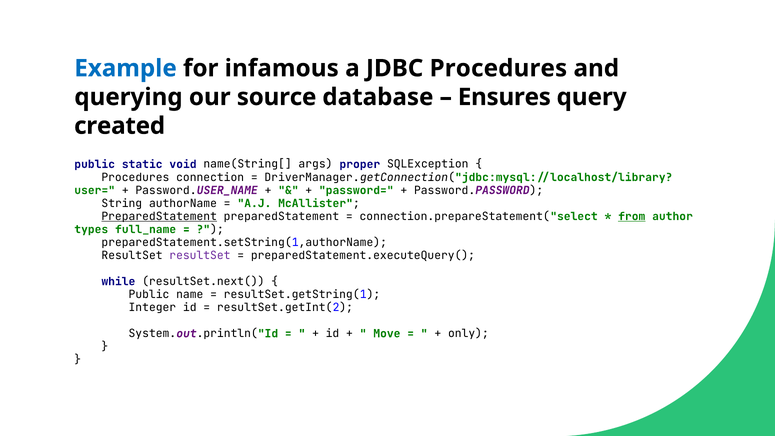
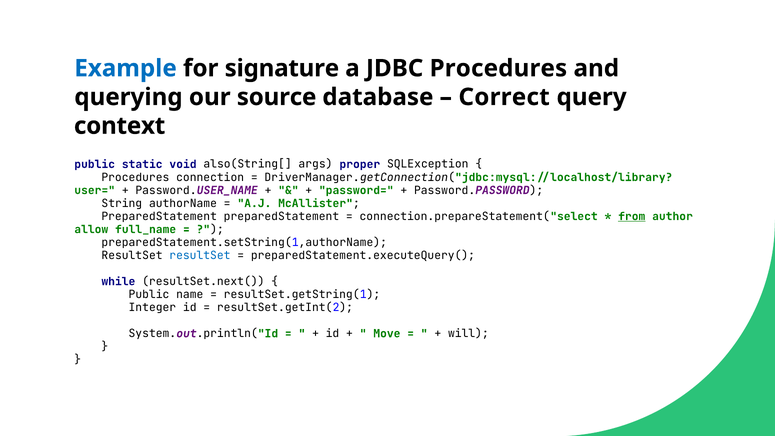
infamous: infamous -> signature (282, 68)
Ensures: Ensures -> Correct (504, 97)
created: created -> context (120, 126)
name(String[: name(String[ -> also(String[ (248, 164)
PreparedStatement underline: present -> none (159, 216)
types: types -> allow (91, 229)
resultSet colour: purple -> blue (200, 255)
only: only -> will (468, 334)
